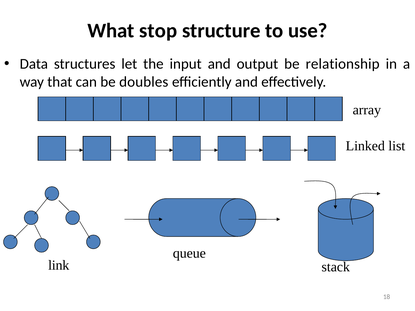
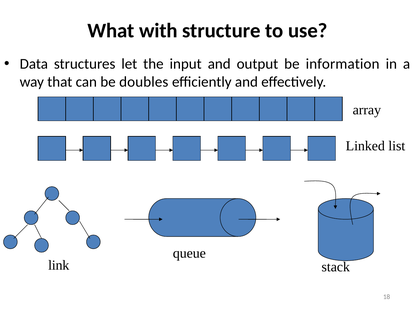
stop: stop -> with (158, 31)
relationship: relationship -> information (343, 64)
